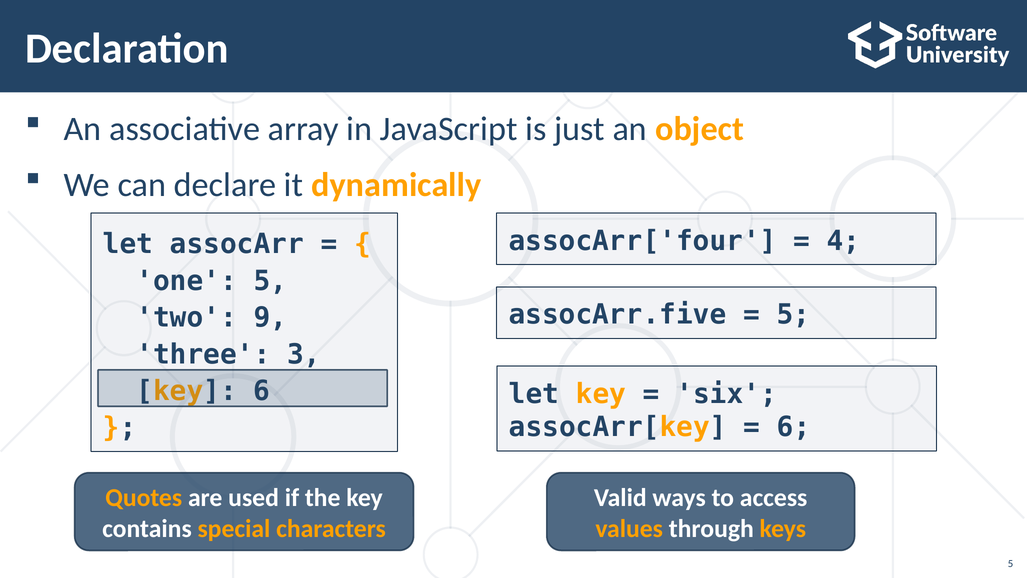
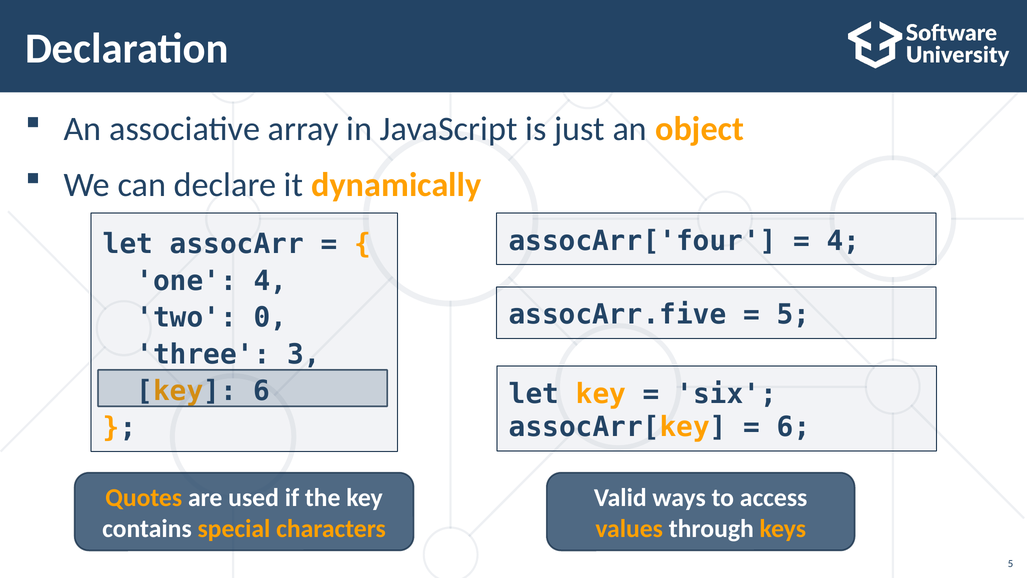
one 5: 5 -> 4 (270, 281)
9: 9 -> 0 (270, 317)
